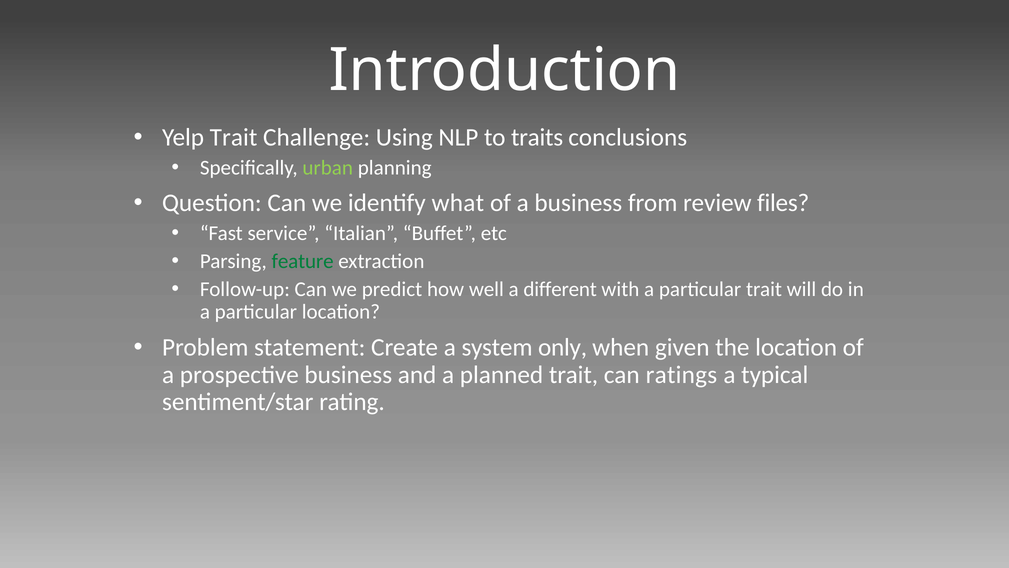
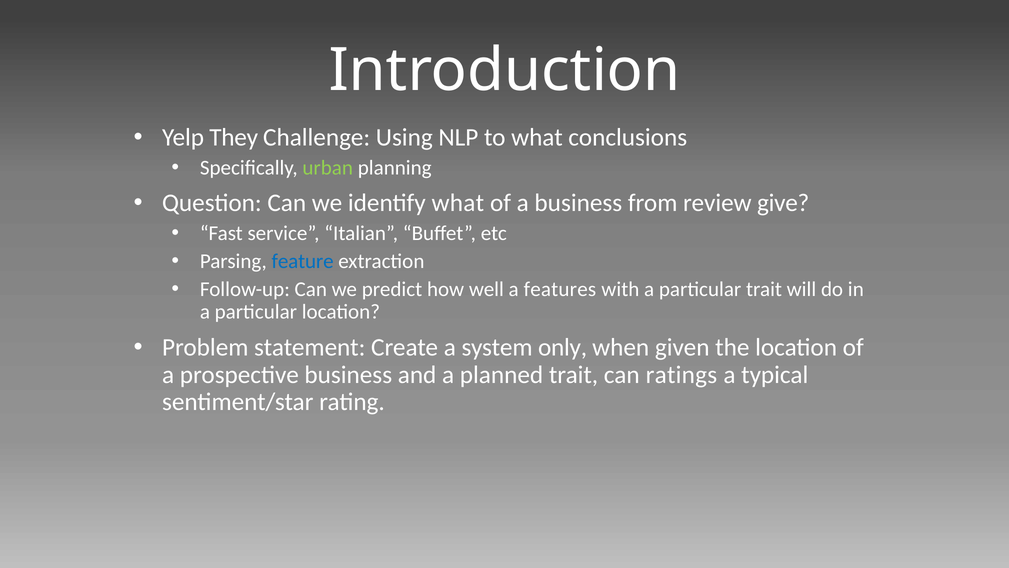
Yelp Trait: Trait -> They (234, 137)
to traits: traits -> what (537, 137)
files: files -> give (783, 203)
feature colour: green -> blue (303, 261)
different: different -> features (560, 289)
